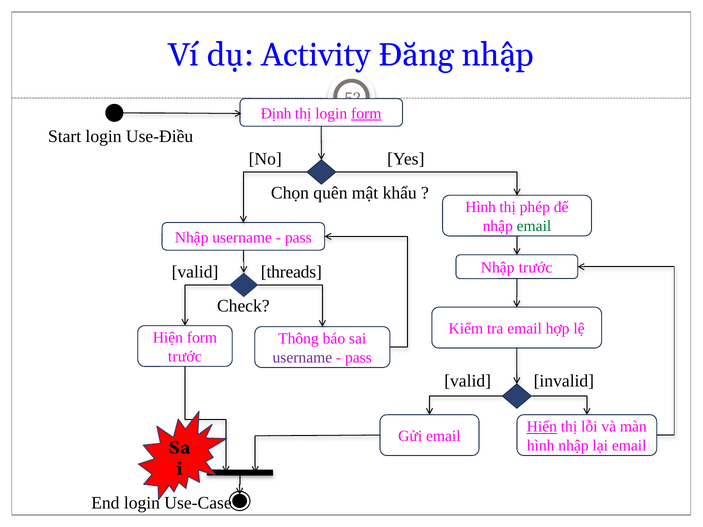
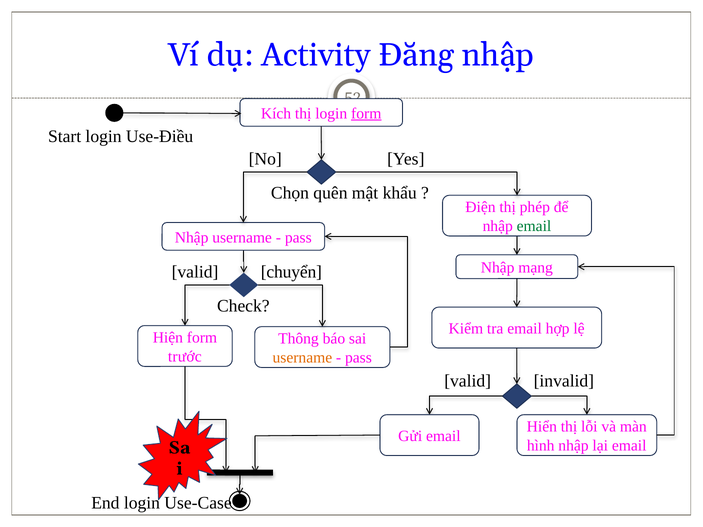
Định: Định -> Kích (276, 114)
Hình: Hình -> Điện (480, 207)
Nhập trước: trước -> mạng (536, 268)
threads: threads -> chuyển (291, 272)
username colour: purple -> orange (302, 358)
Hiển underline: present -> none (542, 427)
